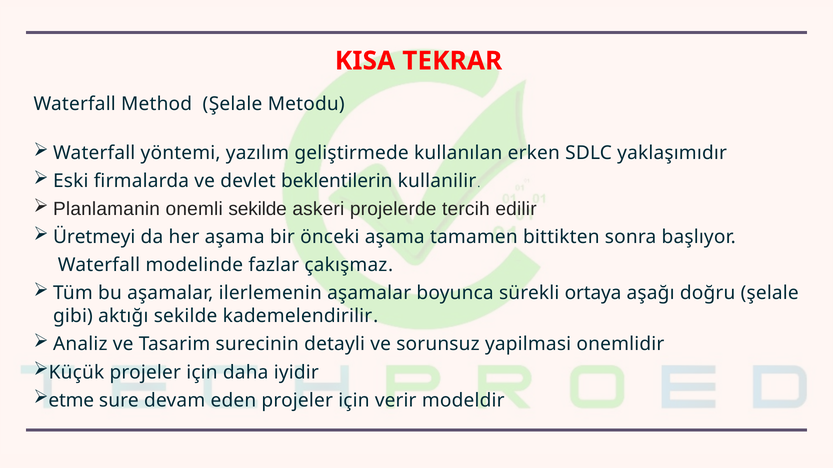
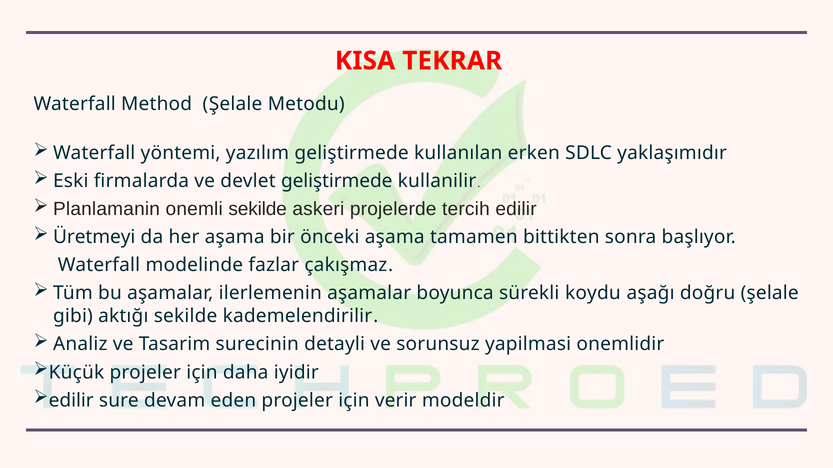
devlet beklentilerin: beklentilerin -> geliştirmede (337, 181)
ortaya: ortaya -> koydu (593, 294)
etme: etme -> edilir (71, 401)
